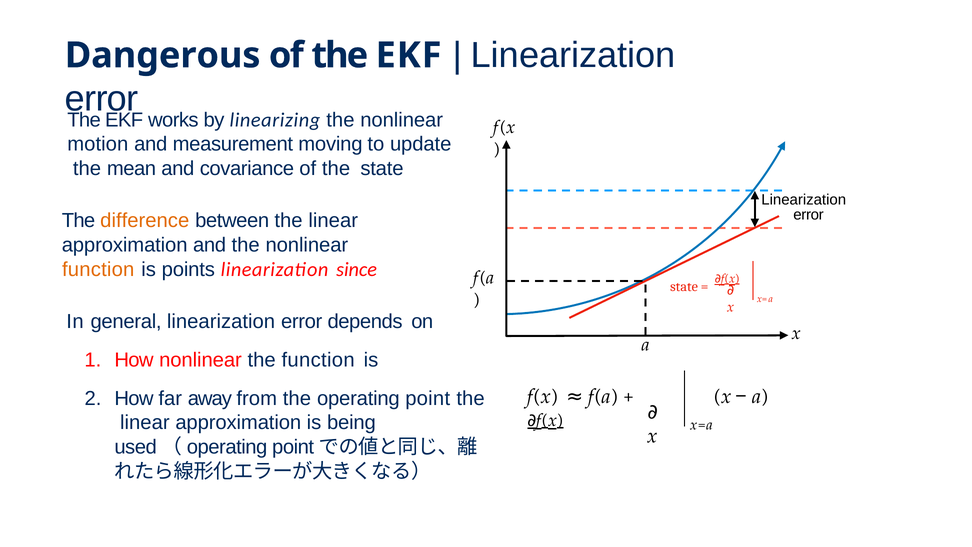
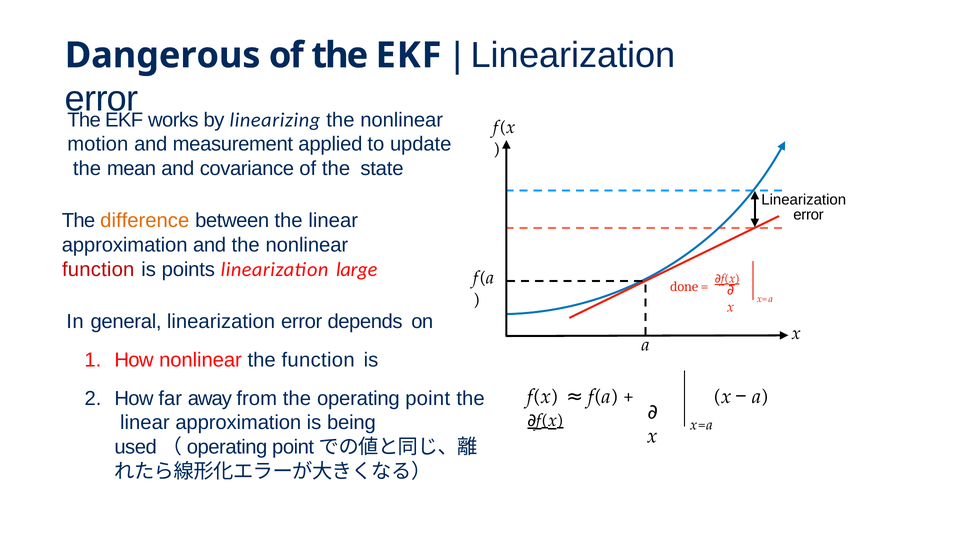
moving: moving -> applied (330, 144)
function colour: orange -> red (98, 269)
since: since -> large (357, 269)
state: state -> done (684, 286)
